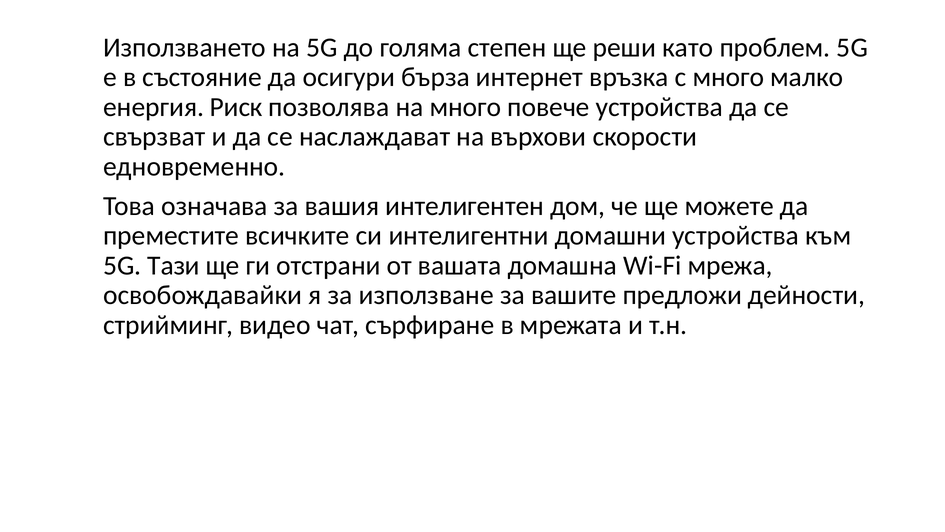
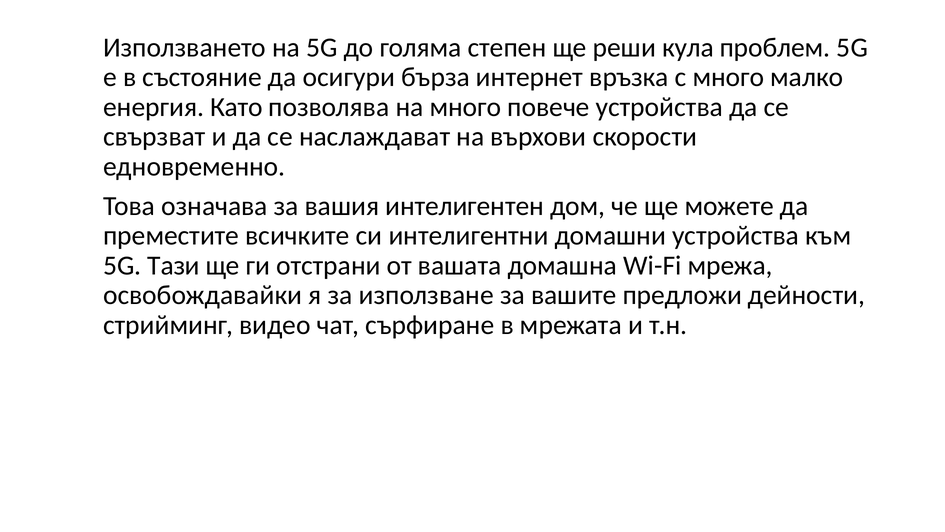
като: като -> кула (688, 48)
Риск: Риск -> Като (236, 107)
